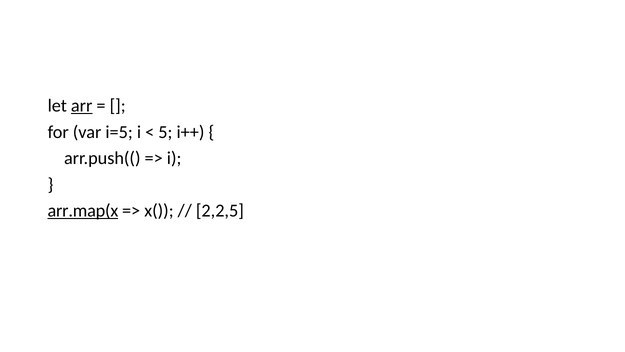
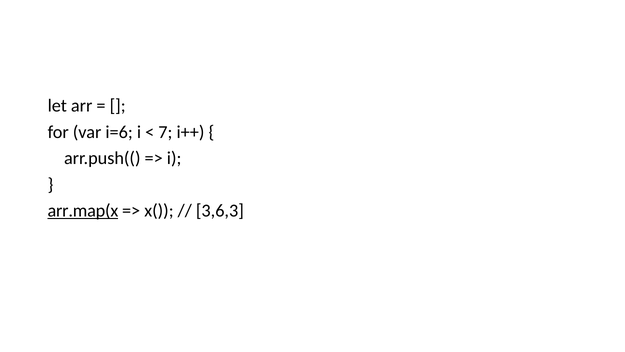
arr underline: present -> none (82, 106)
i=5: i=5 -> i=6 (119, 132)
5: 5 -> 7 (165, 132)
2,2,5: 2,2,5 -> 3,6,3 (220, 210)
